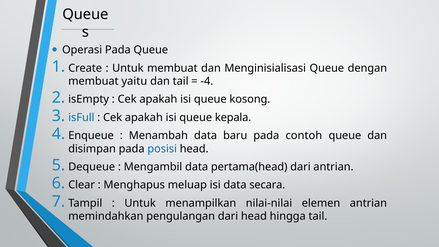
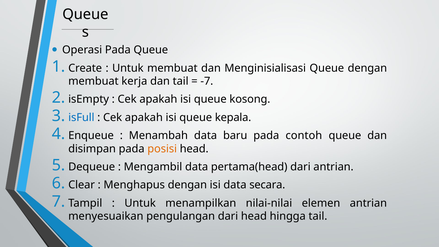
yaitu: yaitu -> kerja (134, 81)
-4: -4 -> -7 (207, 81)
posisi colour: blue -> orange (162, 149)
Menghapus meluap: meluap -> dengan (187, 185)
memindahkan: memindahkan -> menyesuaikan (106, 216)
